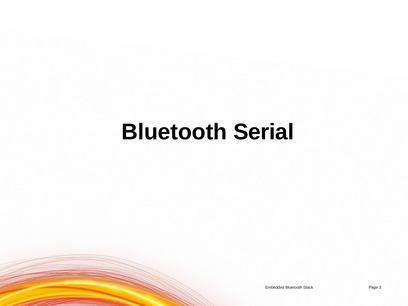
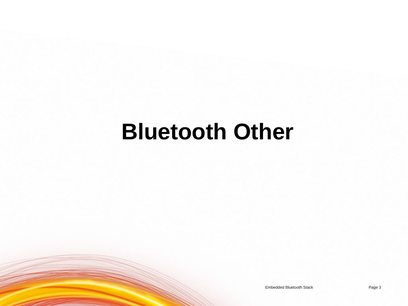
Serial: Serial -> Other (264, 132)
